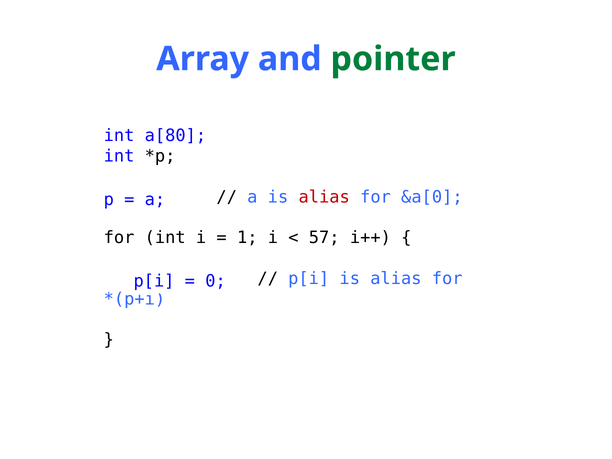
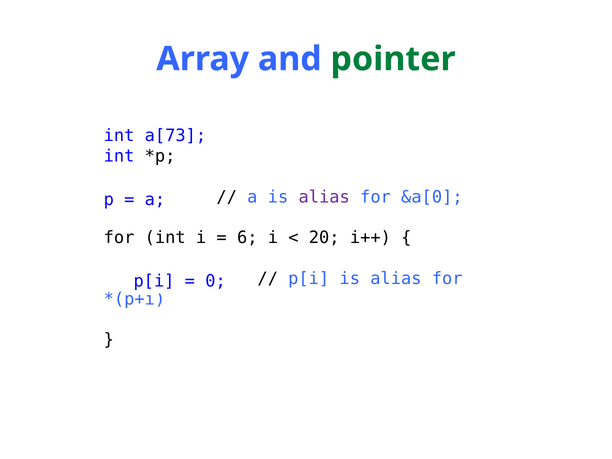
a[80: a[80 -> a[73 (175, 136)
alias colour: red -> purple (324, 197)
1: 1 -> 6 (247, 238)
57: 57 -> 20 (324, 238)
